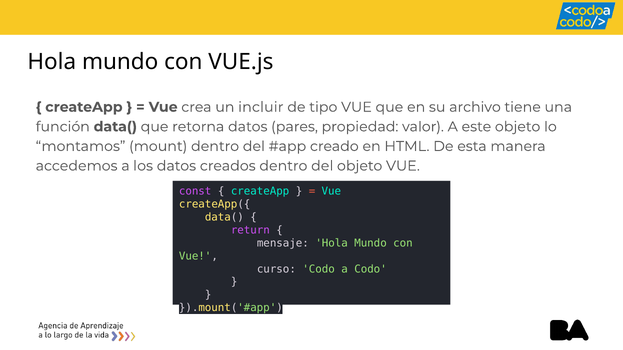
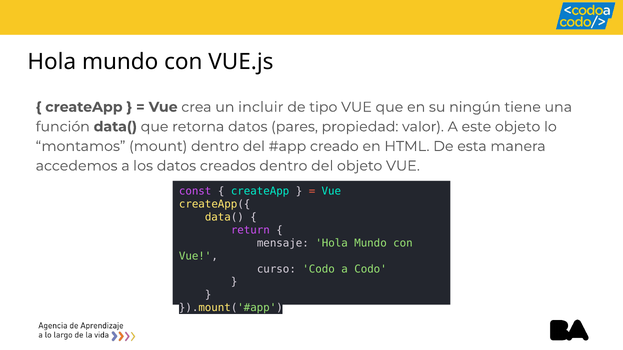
archivo: archivo -> ningún (475, 107)
